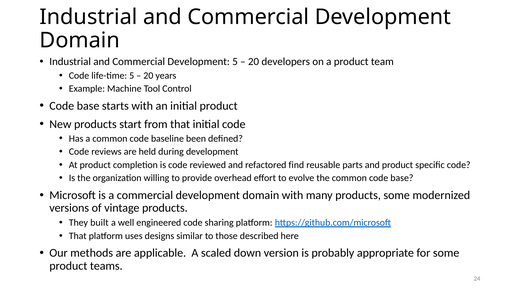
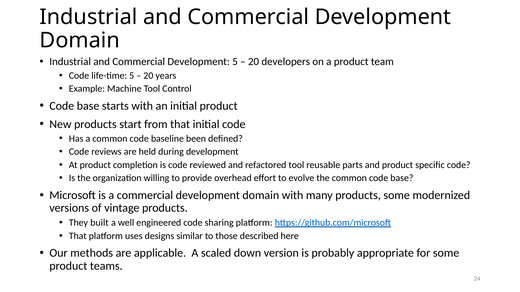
refactored find: find -> tool (296, 165)
